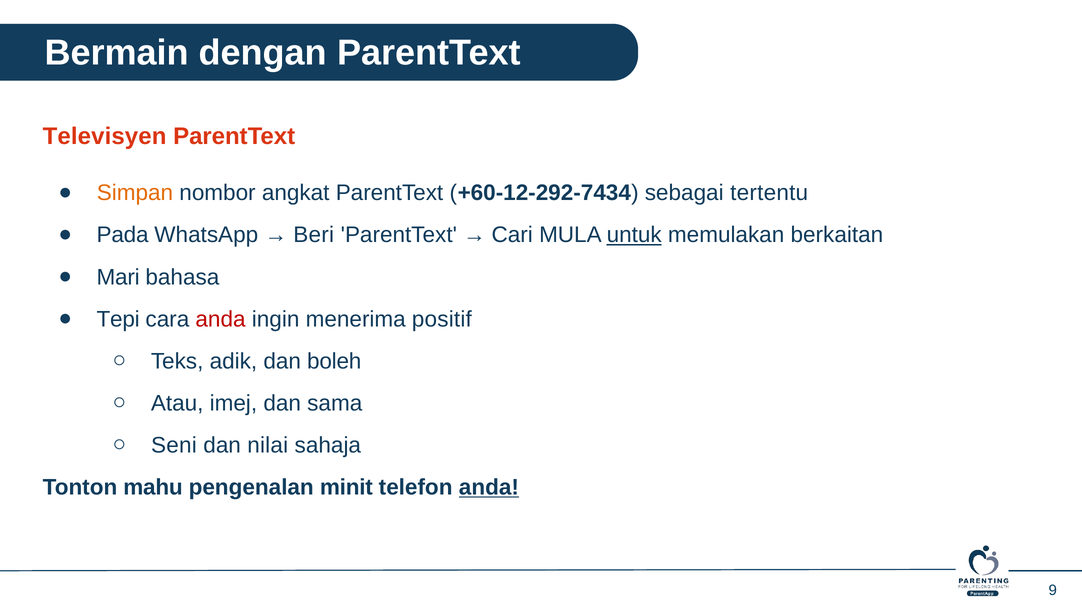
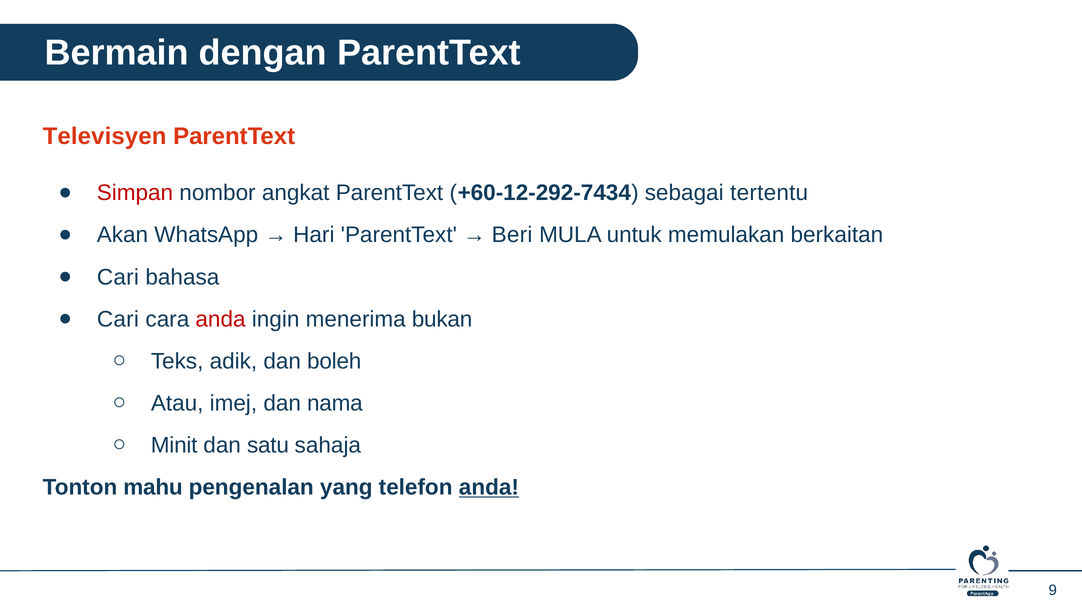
Simpan colour: orange -> red (135, 193)
Pada: Pada -> Akan (122, 235)
Beri: Beri -> Hari (314, 235)
Cari: Cari -> Beri (512, 235)
untuk underline: present -> none (634, 235)
Mari: Mari -> Cari (118, 277)
Tepi: Tepi -> Cari (118, 319)
positif: positif -> bukan (442, 319)
sama: sama -> nama (335, 404)
Seni: Seni -> Minit (174, 446)
nilai: nilai -> satu (268, 446)
minit: minit -> yang (346, 488)
